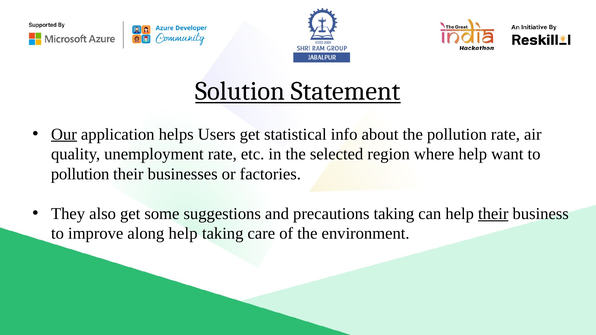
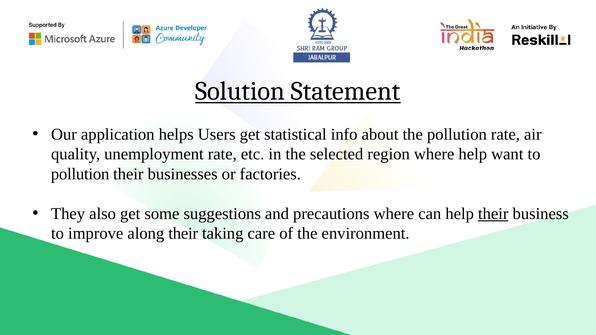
Our underline: present -> none (64, 134)
precautions taking: taking -> where (394, 214)
along help: help -> their (183, 234)
